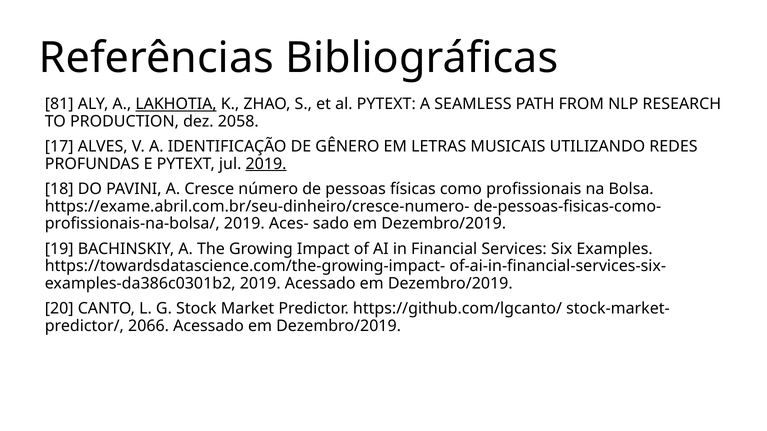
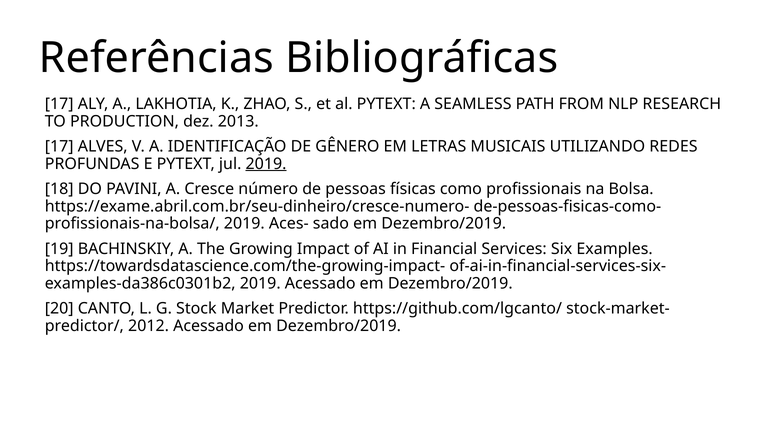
81: 81 -> 17 (59, 104)
LAKHOTIA underline: present -> none (176, 104)
2058: 2058 -> 2013 (238, 121)
2066: 2066 -> 2012 (149, 326)
